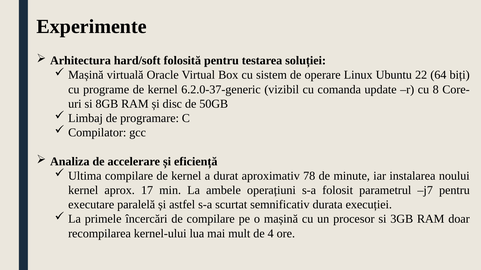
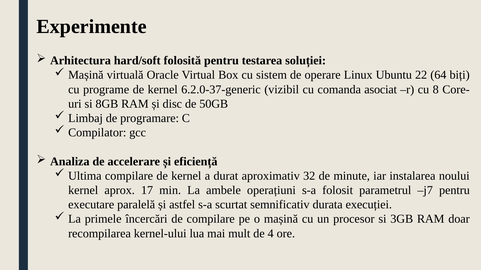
update: update -> asociat (381, 90)
78: 78 -> 32 (309, 176)
